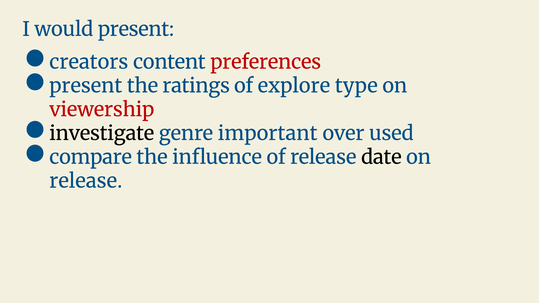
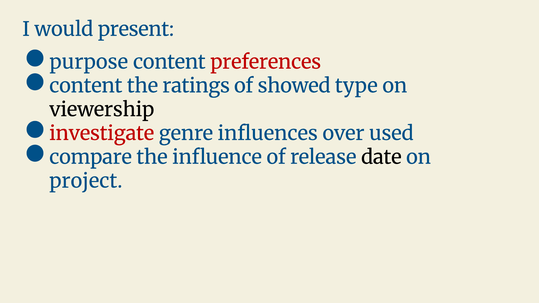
creators: creators -> purpose (89, 62)
present: present -> content (86, 86)
explore: explore -> showed (294, 86)
viewership colour: red -> black (102, 110)
investigate colour: black -> red (102, 134)
important: important -> influences (268, 134)
release: release -> project (86, 181)
